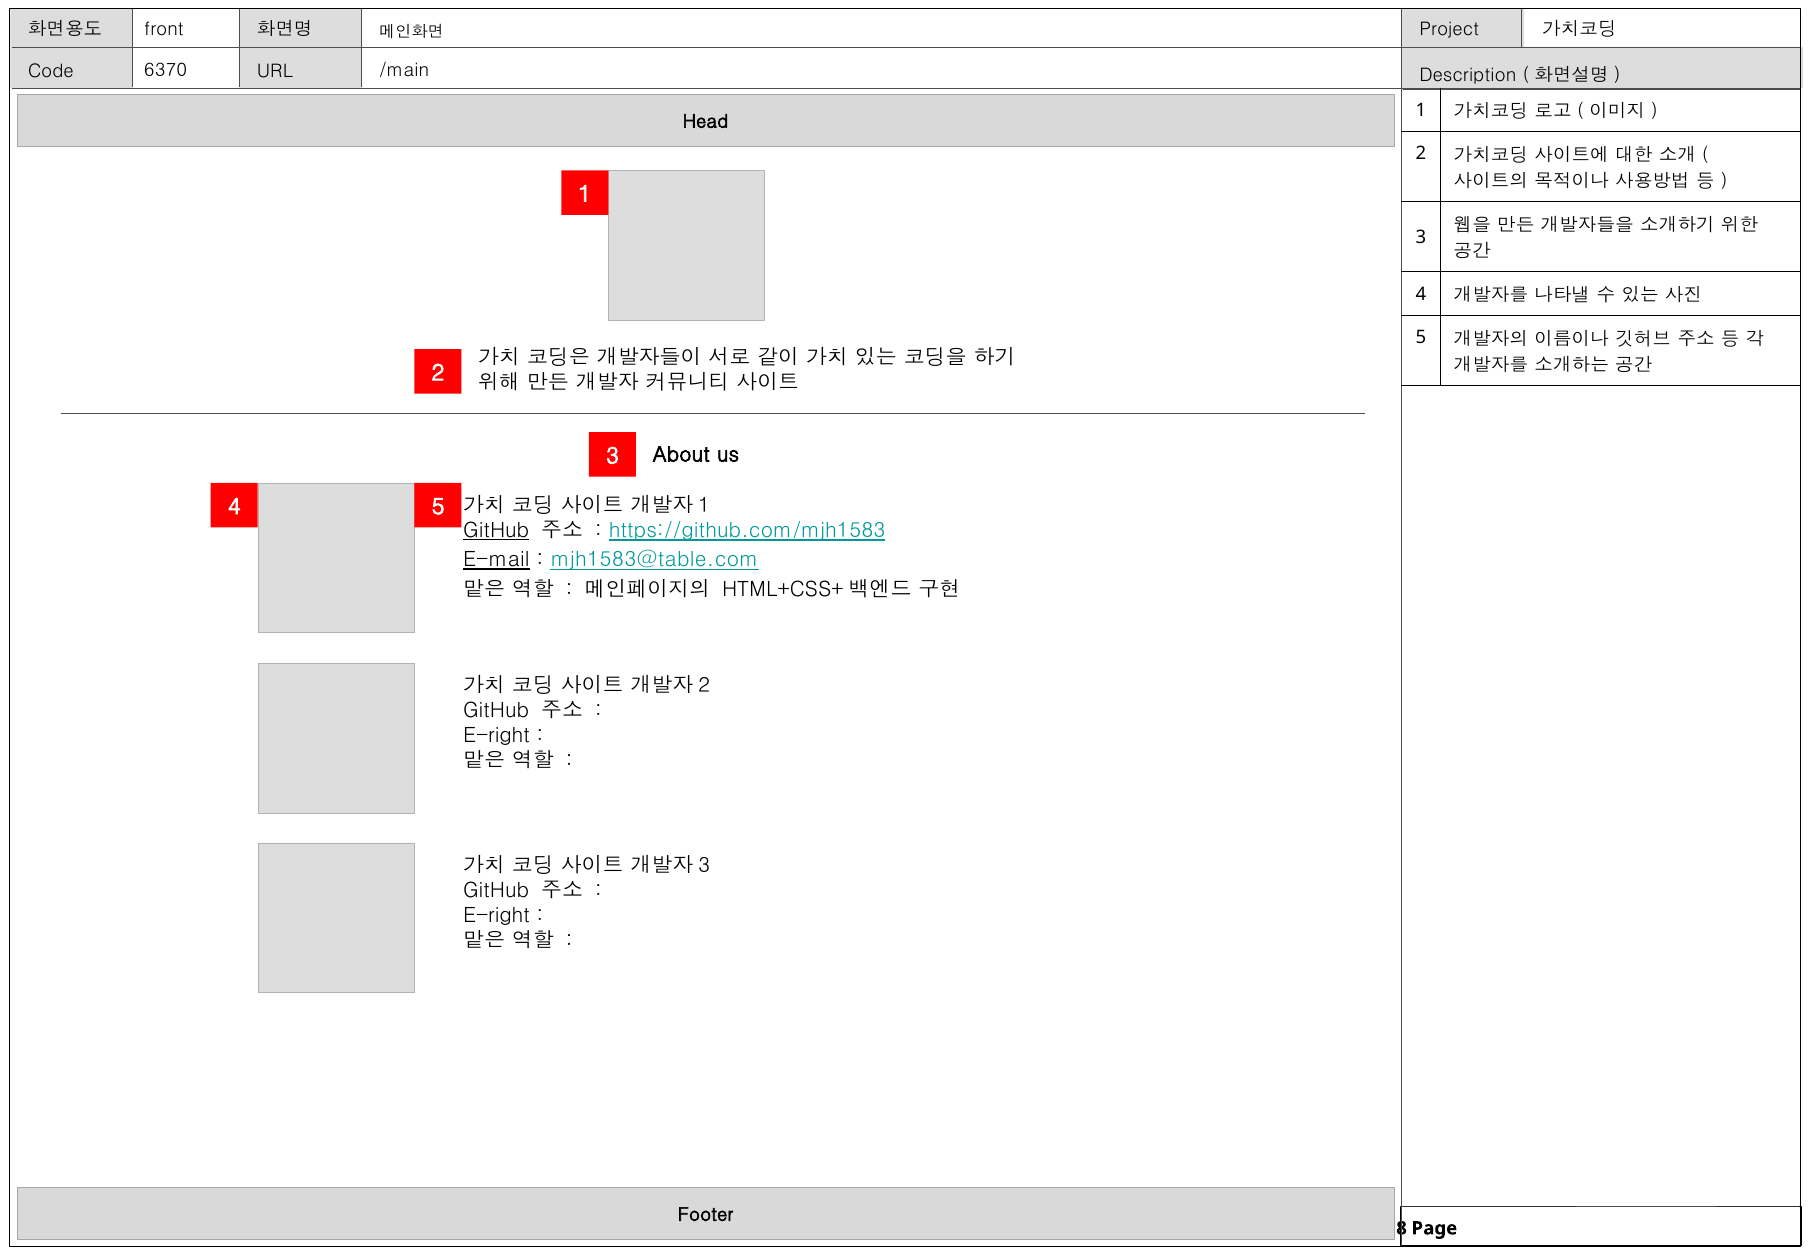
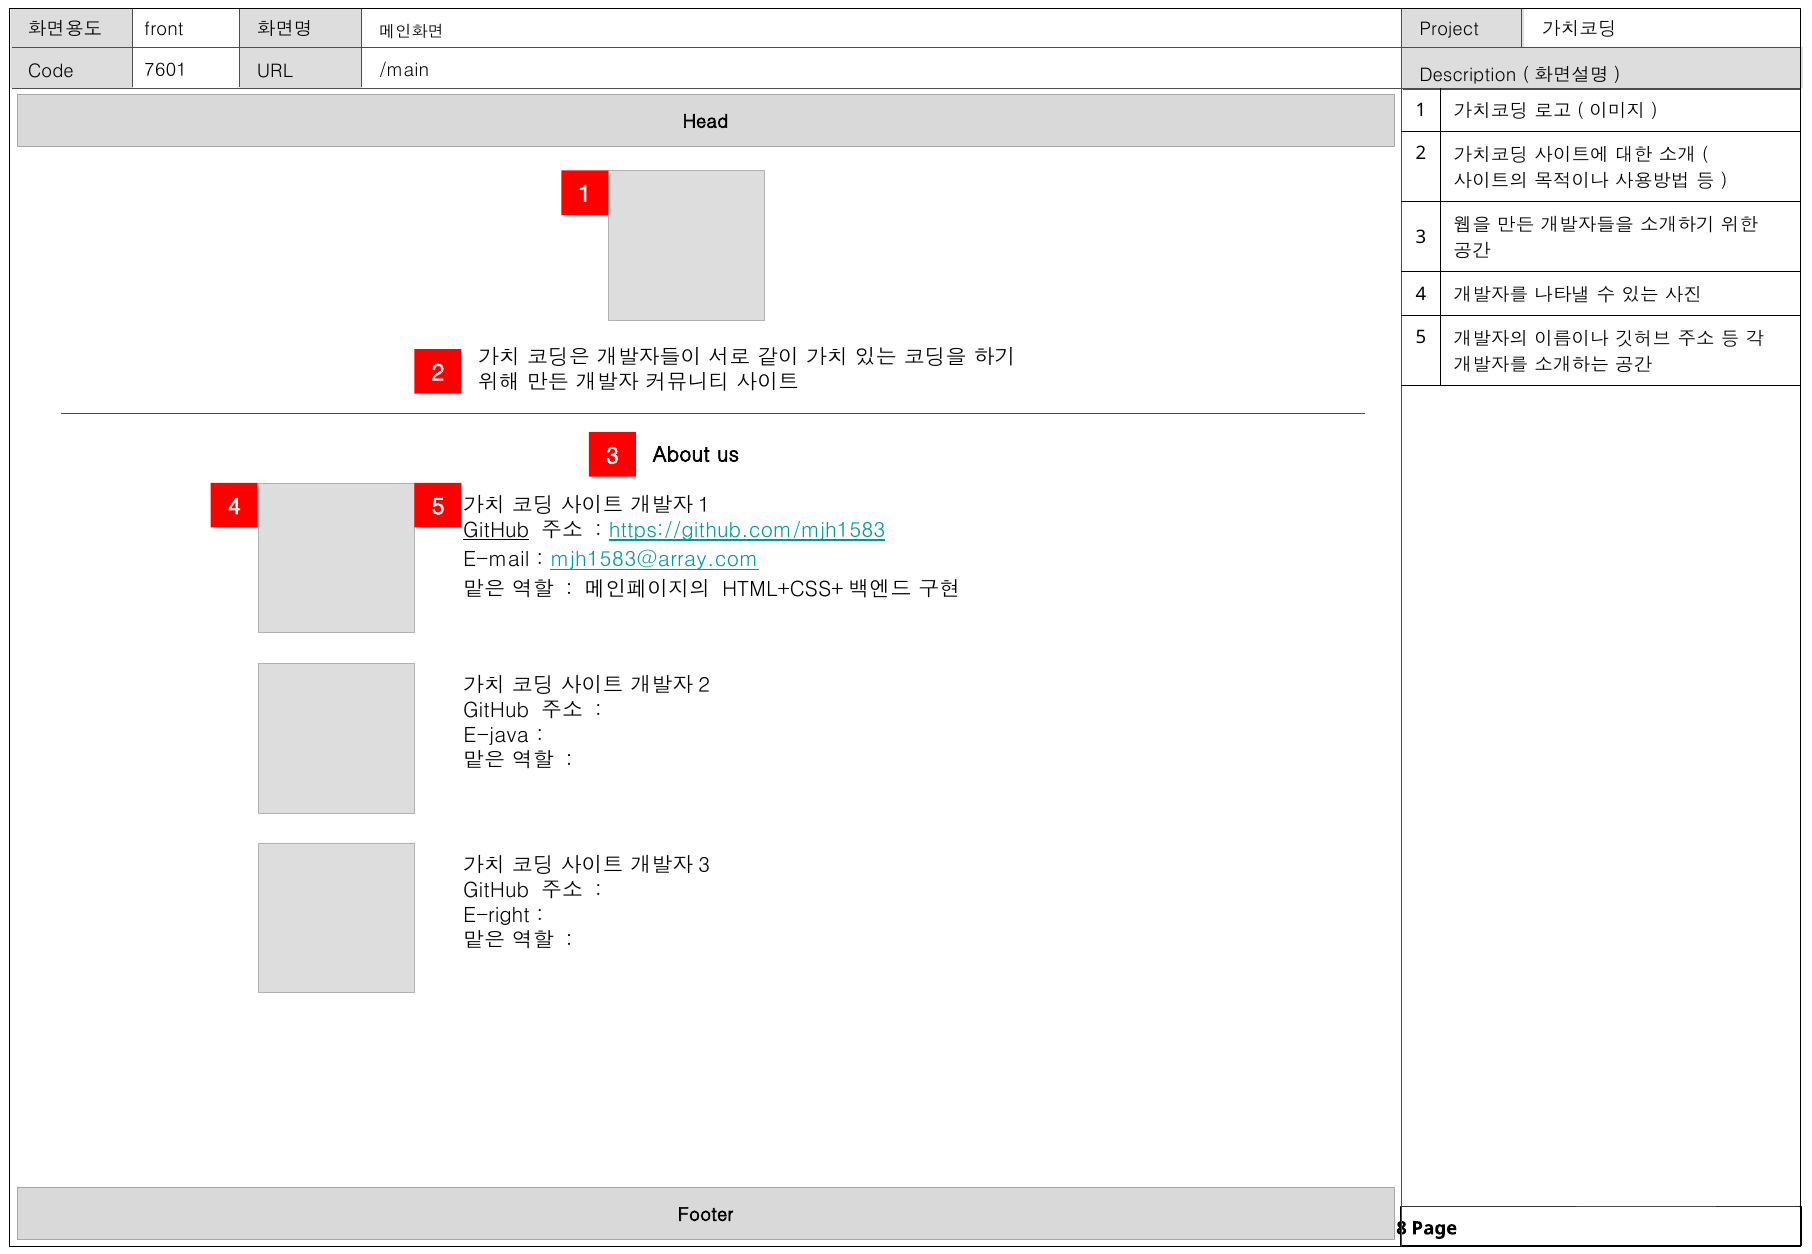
6370: 6370 -> 7601 (166, 70)
E-mail underline: present -> none (496, 560)
mjh1583@table.com: mjh1583@table.com -> mjh1583@array.com (655, 560)
E-right: E-right -> E-java (496, 736)
